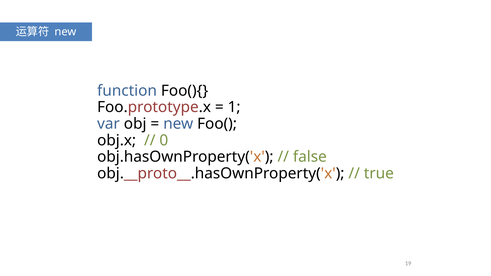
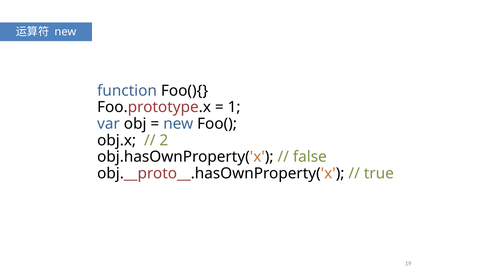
0: 0 -> 2 (164, 140)
